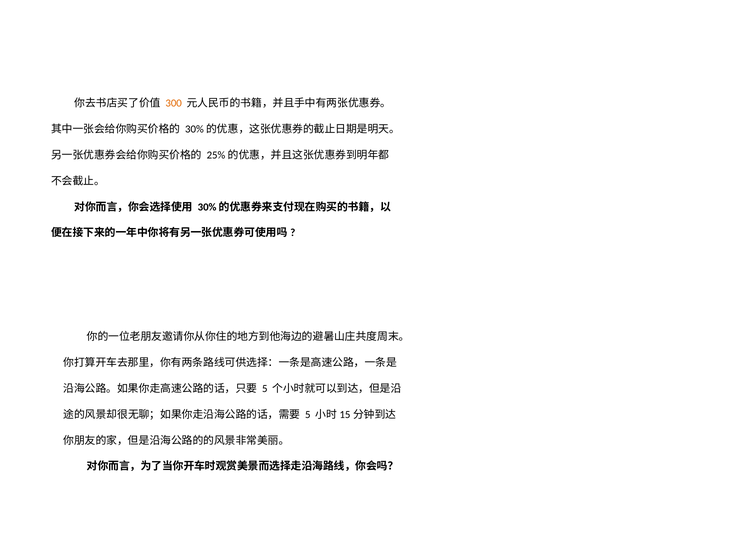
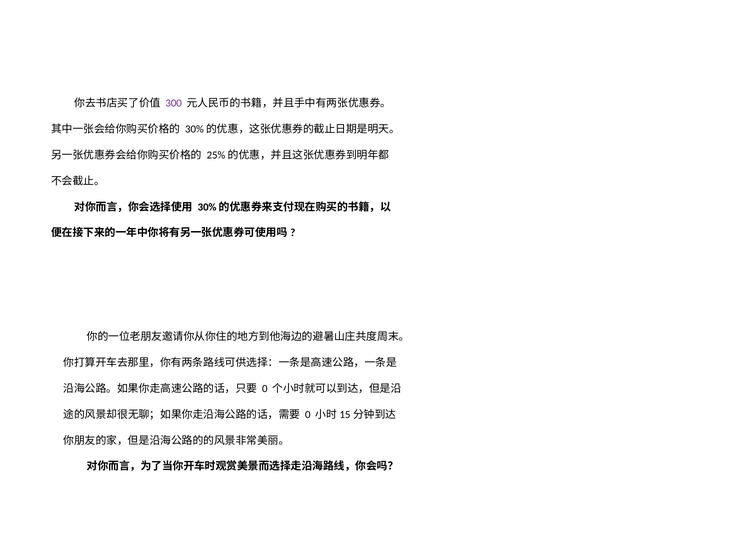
300 colour: orange -> purple (174, 103)
5: 5 -> 0 (265, 389)
5: 5 -> 0 (308, 415)
